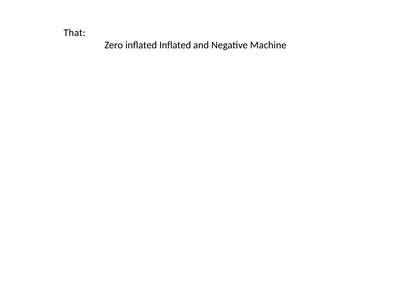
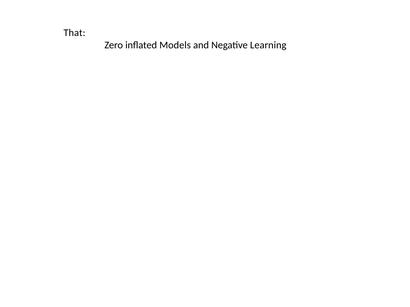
inflated Inflated: Inflated -> Models (175, 45)
Machine: Machine -> Learning (268, 45)
